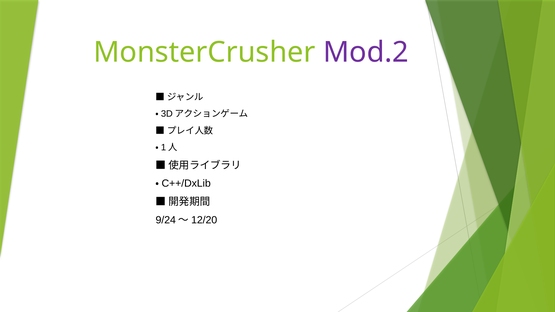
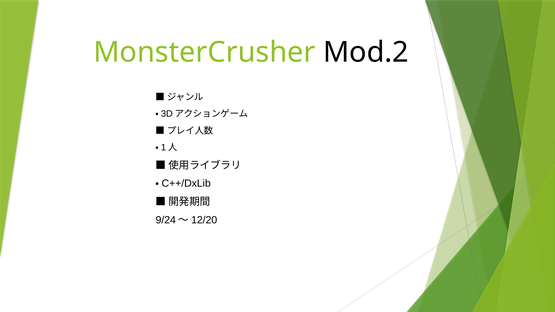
Mod.2 colour: purple -> black (366, 52)
